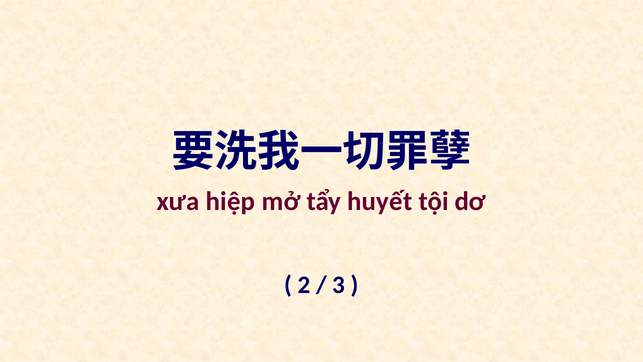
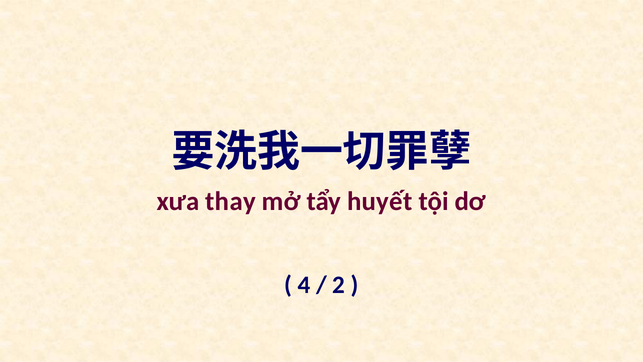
hiệp: hiệp -> thay (231, 201)
2: 2 -> 4 (304, 285)
3: 3 -> 2 (339, 285)
